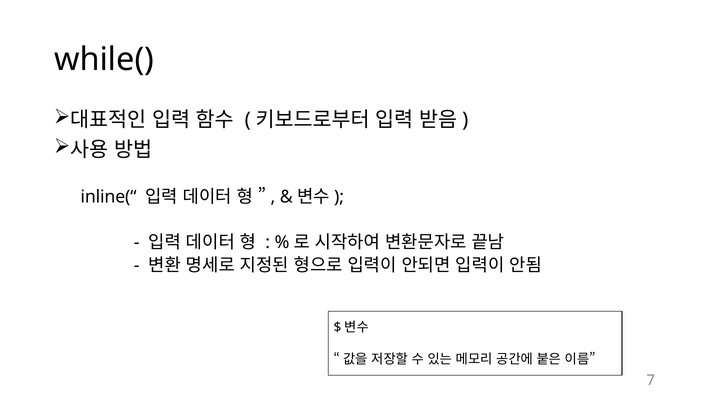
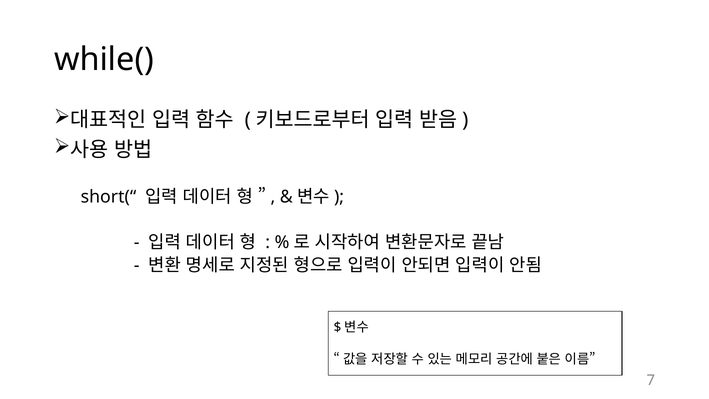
inline(“: inline(“ -> short(“ (108, 197)
